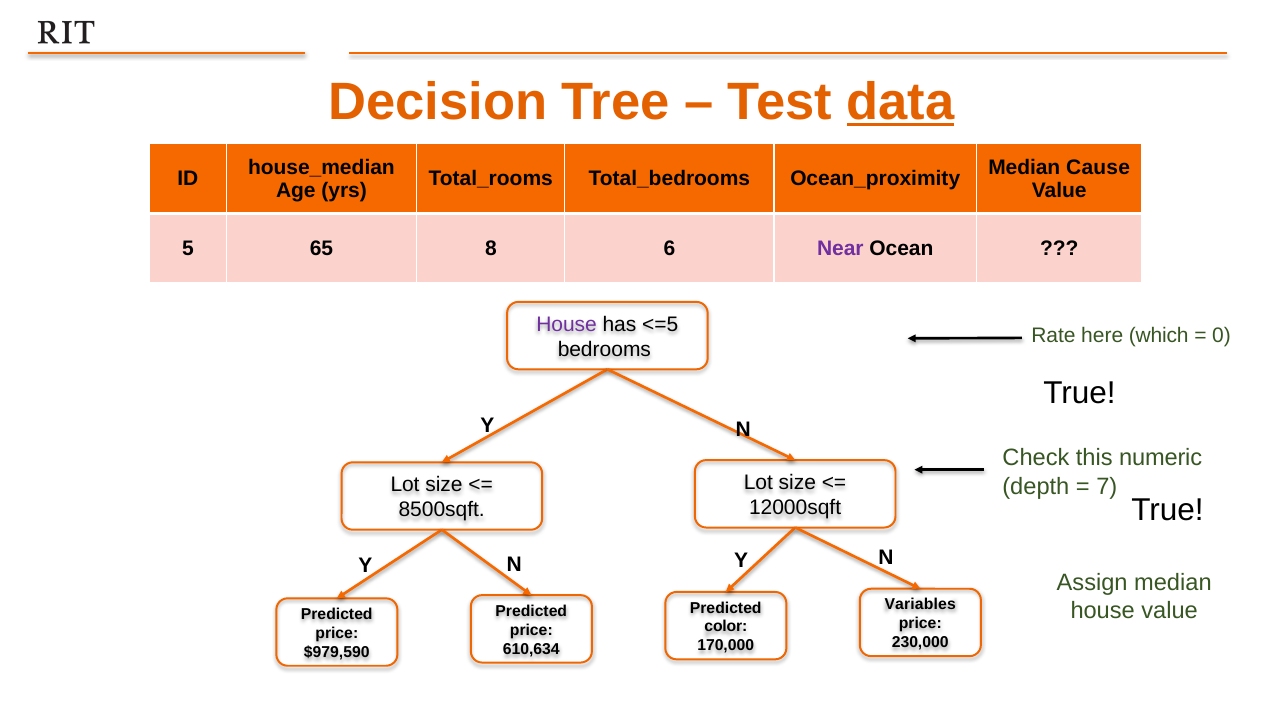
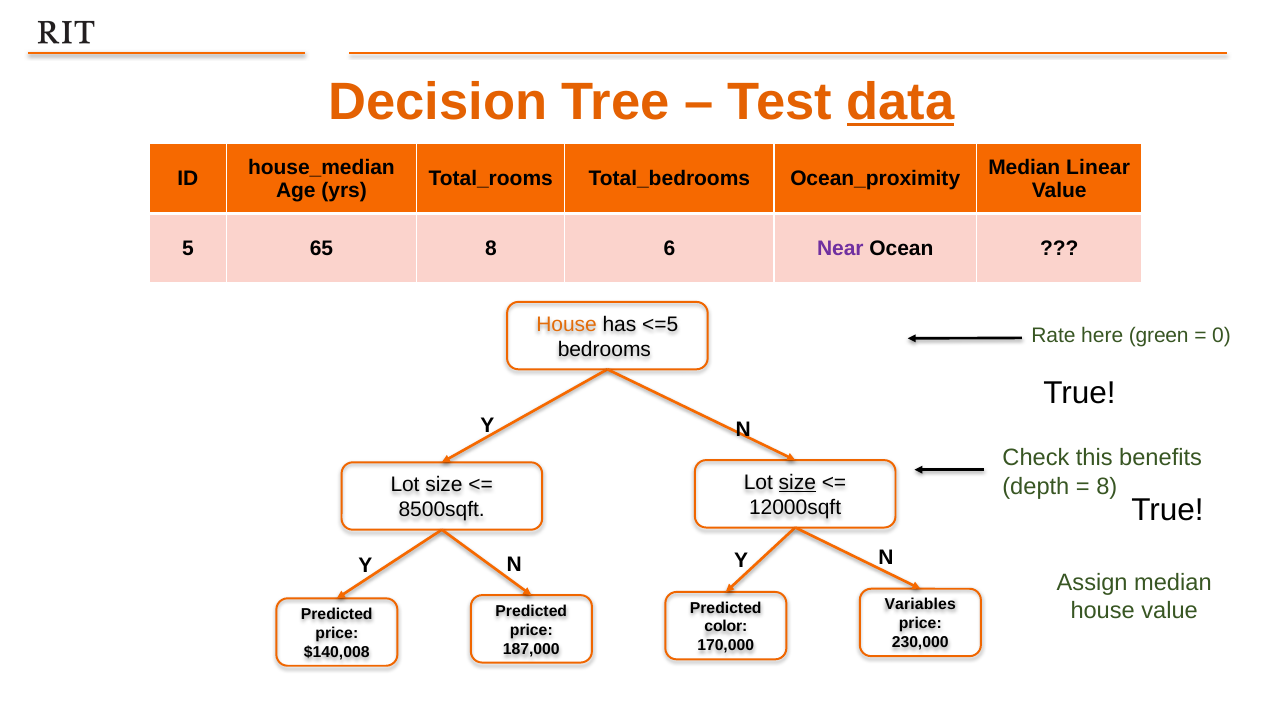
Cause: Cause -> Linear (1098, 167)
House colour: purple -> orange (567, 325)
which: which -> green (1159, 336)
numeric: numeric -> benefits (1161, 458)
size underline: none -> present (797, 483)
7: 7 -> 8 (1107, 487)
610,634: 610,634 -> 187,000 (531, 649)
$979,590: $979,590 -> $140,008 (337, 652)
